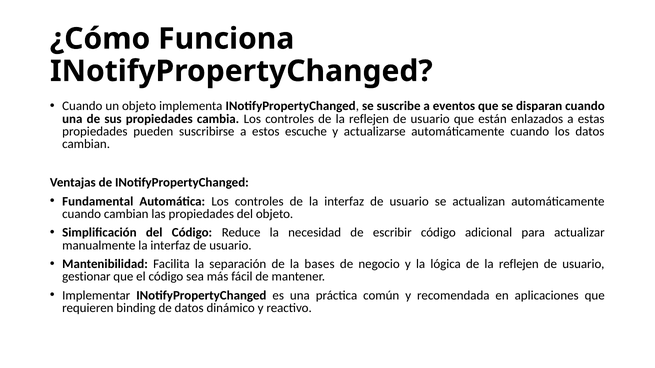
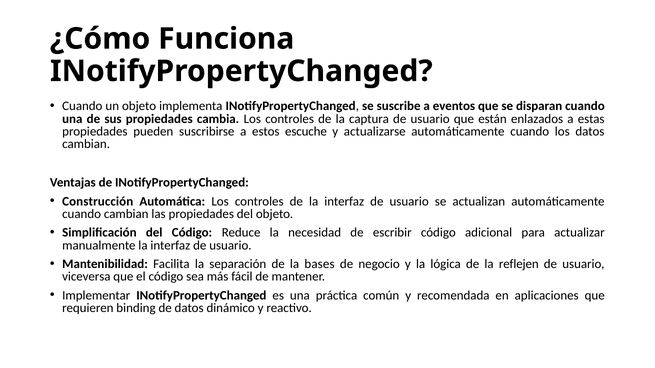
controles de la reflejen: reflejen -> captura (369, 119)
Fundamental: Fundamental -> Construcción (98, 202)
gestionar: gestionar -> viceversa (86, 277)
